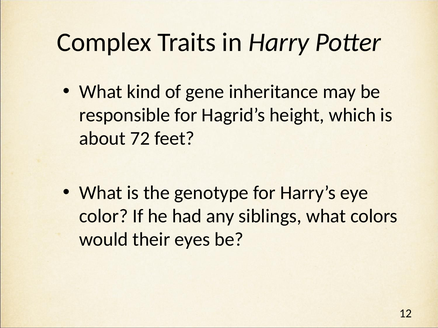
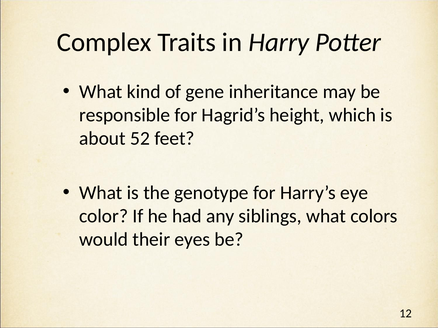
72: 72 -> 52 (140, 139)
